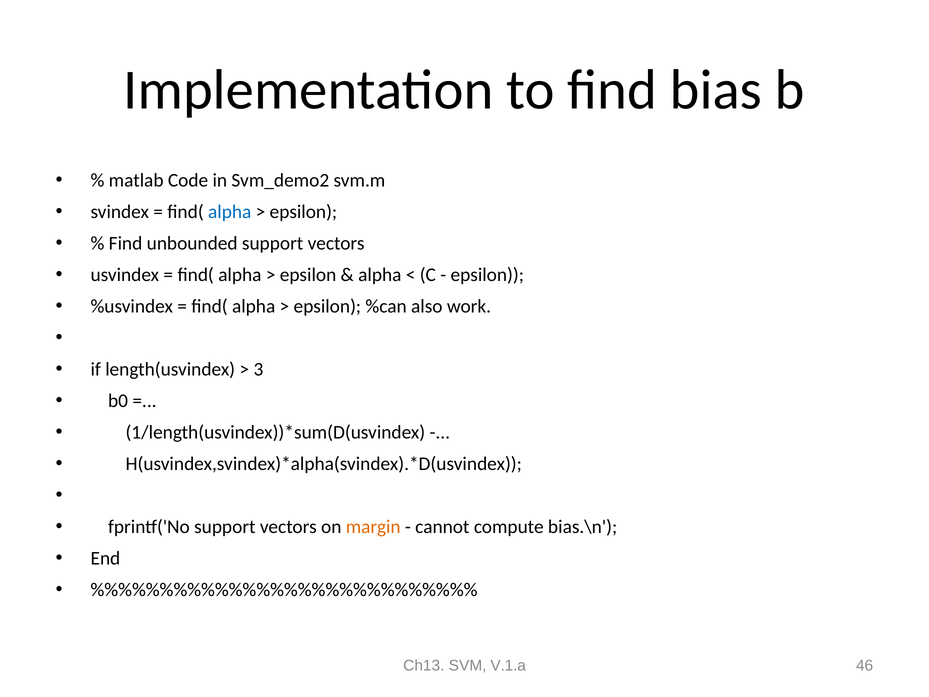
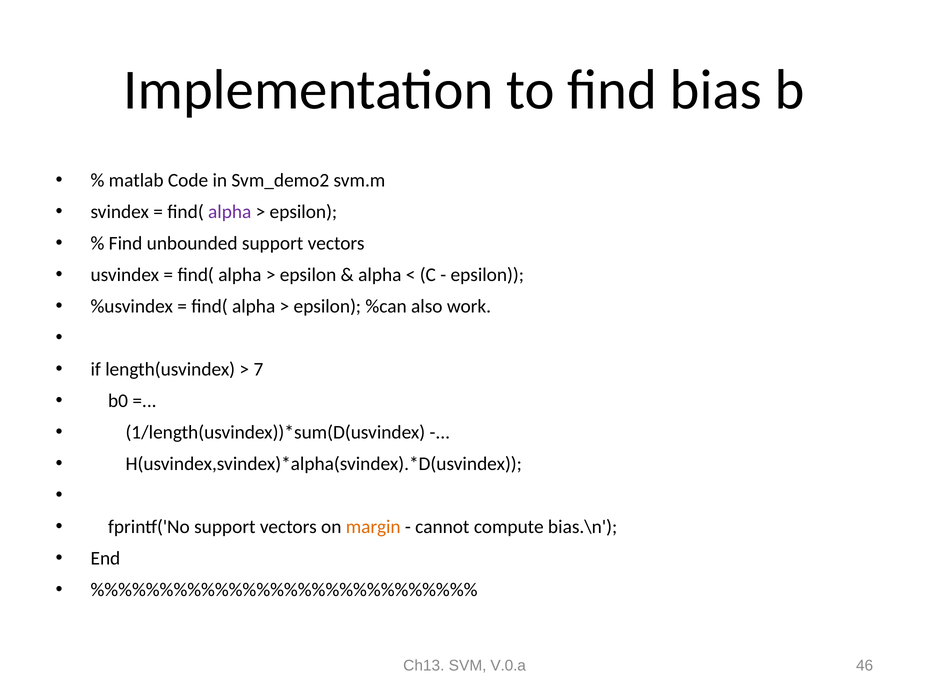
alpha colour: blue -> purple (230, 212)
3: 3 -> 7 (258, 369)
V.1.a: V.1.a -> V.0.a (508, 665)
